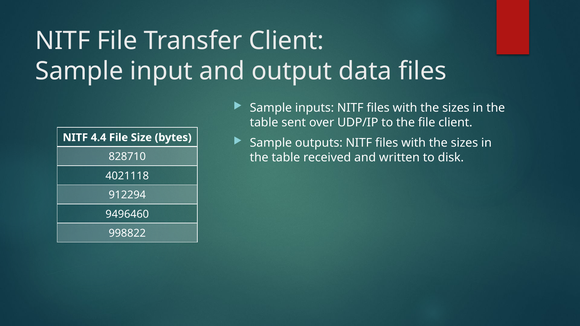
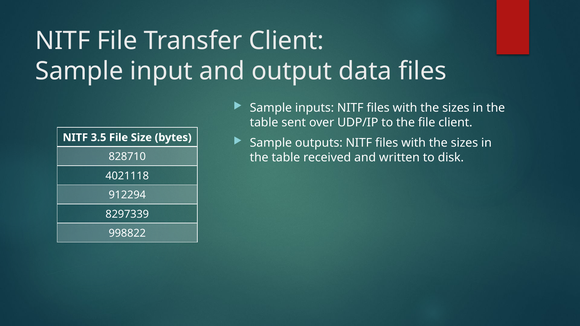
4.4: 4.4 -> 3.5 (99, 138)
9496460: 9496460 -> 8297339 (127, 214)
